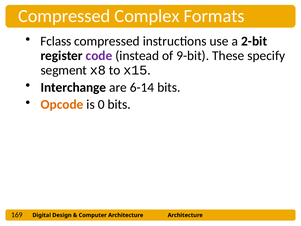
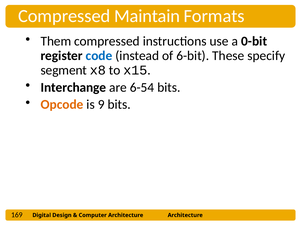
Complex: Complex -> Maintain (147, 16)
Fclass: Fclass -> Them (56, 41)
2-bit: 2-bit -> 0-bit (254, 41)
code colour: purple -> blue (99, 56)
9-bit: 9-bit -> 6-bit (193, 56)
6-14: 6-14 -> 6-54 (142, 87)
0: 0 -> 9 (101, 104)
